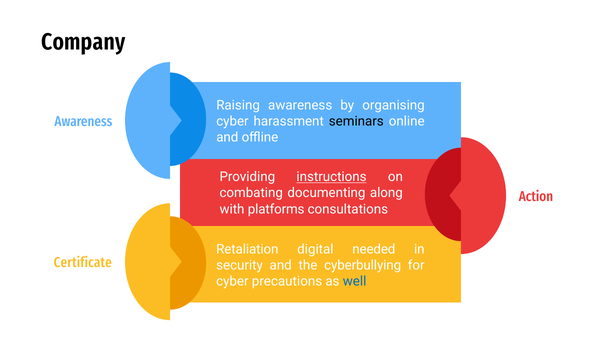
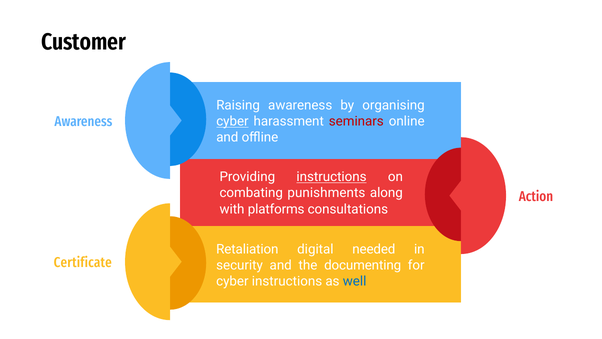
Company: Company -> Customer (83, 42)
cyber underline: none -> present (232, 121)
seminars colour: black -> red (356, 121)
documenting: documenting -> punishments (326, 193)
cyberbullying: cyberbullying -> documenting (363, 265)
cyber precautions: precautions -> instructions (287, 281)
